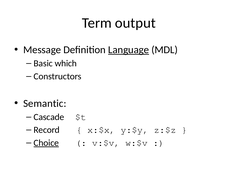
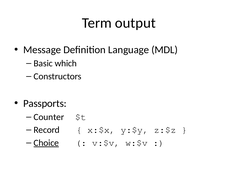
Language underline: present -> none (129, 50)
Semantic: Semantic -> Passports (45, 104)
Cascade: Cascade -> Counter (49, 117)
